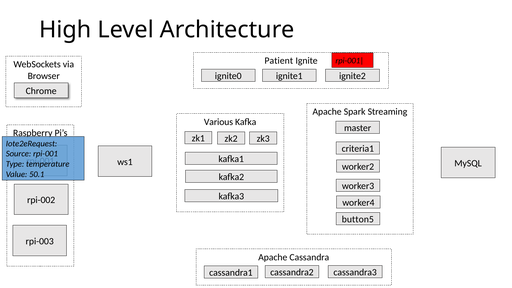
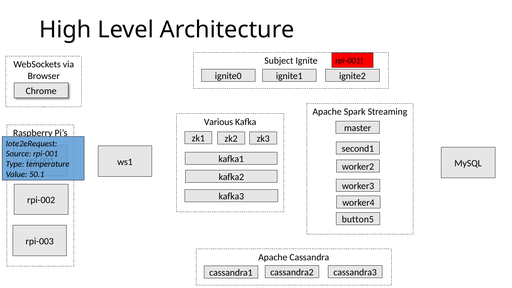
Patient: Patient -> Subject (279, 61)
criteria1: criteria1 -> second1 (358, 149)
